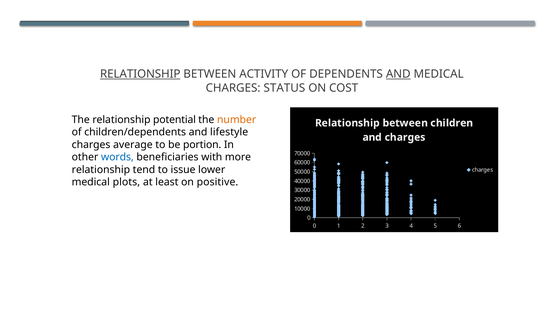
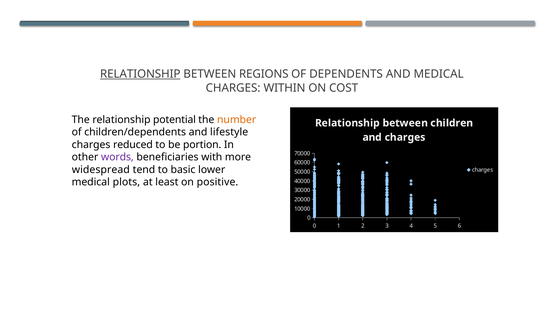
ACTIVITY: ACTIVITY -> REGIONS (264, 74)
AND underline: present -> none (398, 74)
STATUS: STATUS -> WITHIN (284, 88)
average: average -> reduced (133, 145)
words colour: blue -> purple (117, 157)
relationship: relationship -> widespread (101, 170)
issue: issue -> basic (183, 170)
